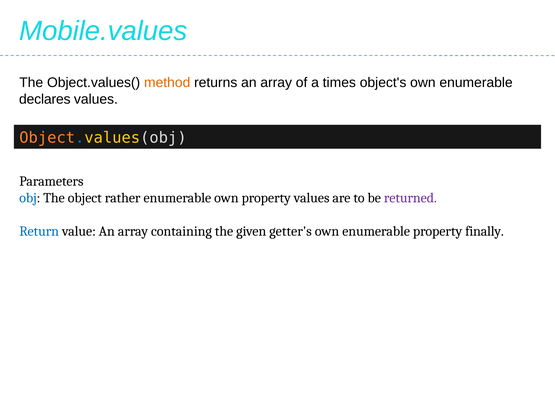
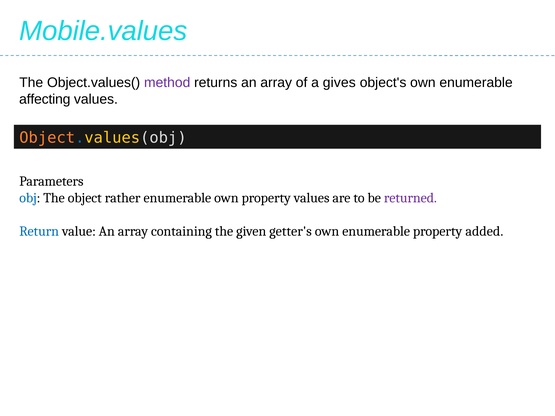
method colour: orange -> purple (167, 83)
times: times -> gives (339, 83)
declares: declares -> affecting (45, 99)
finally: finally -> added (484, 231)
